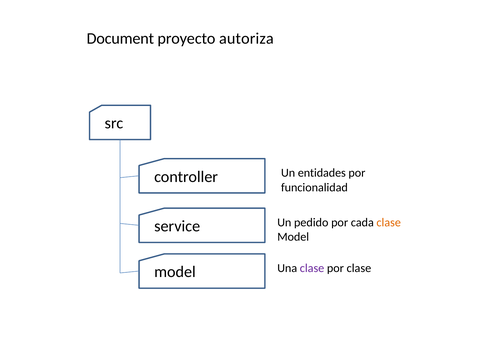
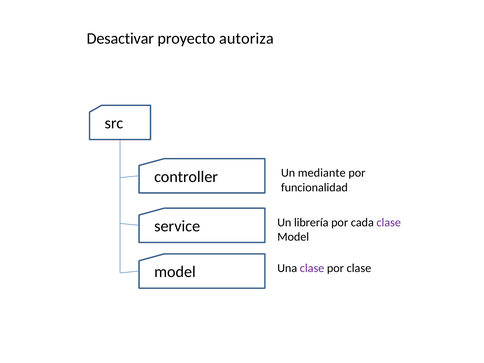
Document: Document -> Desactivar (120, 38)
entidades: entidades -> mediante (322, 173)
pedido: pedido -> librería (311, 222)
clase colour: orange -> purple (389, 222)
